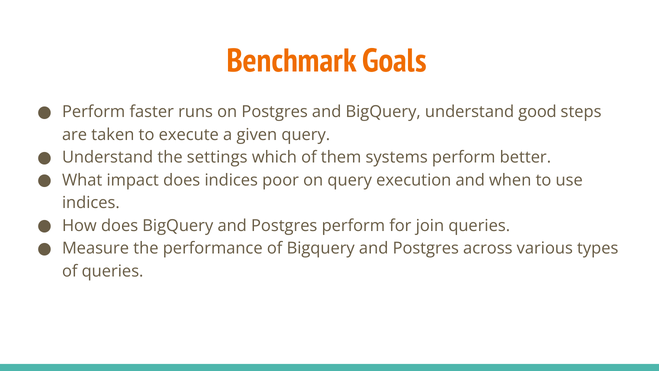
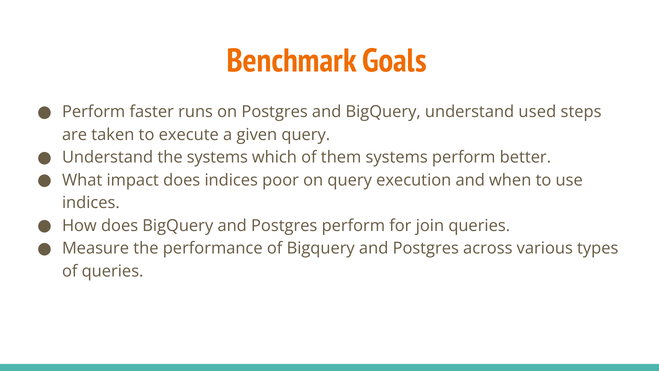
good: good -> used (537, 112)
the settings: settings -> systems (217, 157)
